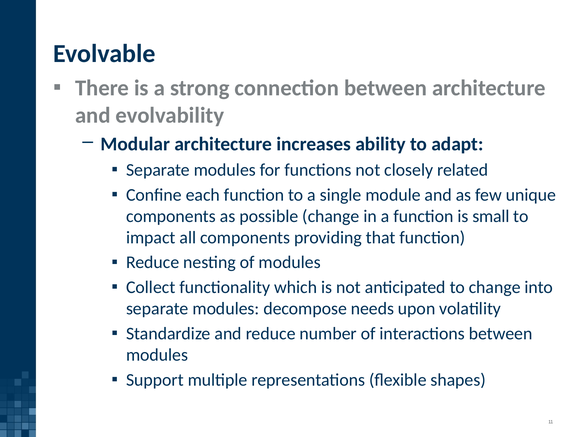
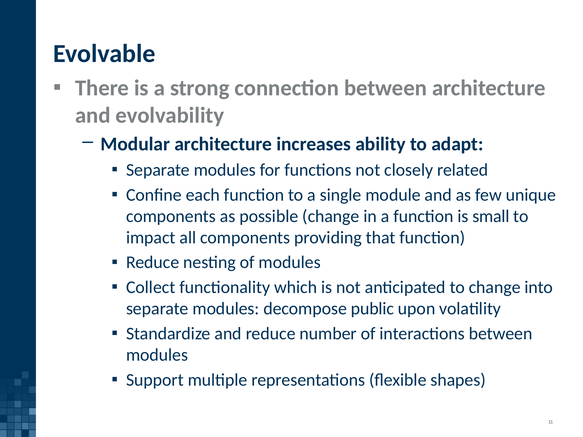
needs: needs -> public (372, 309)
